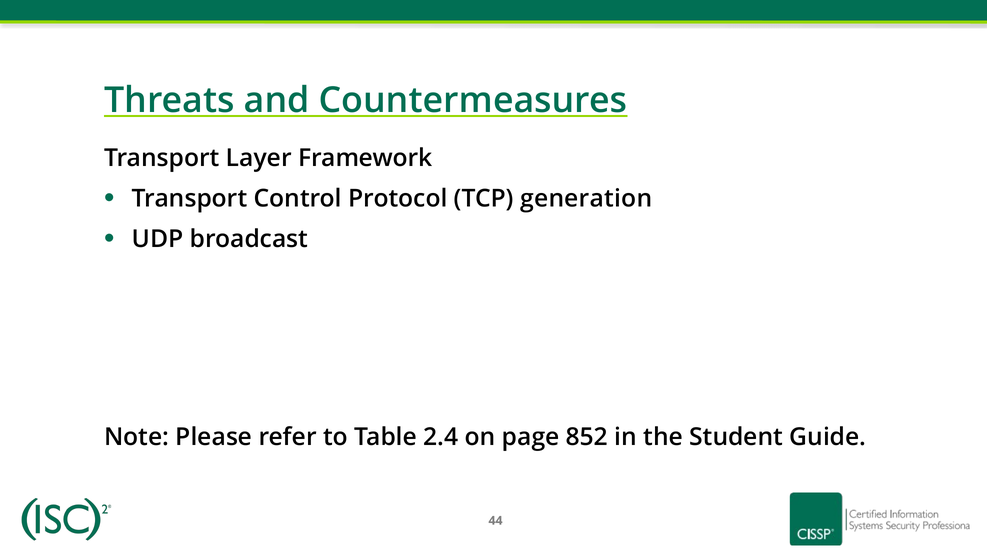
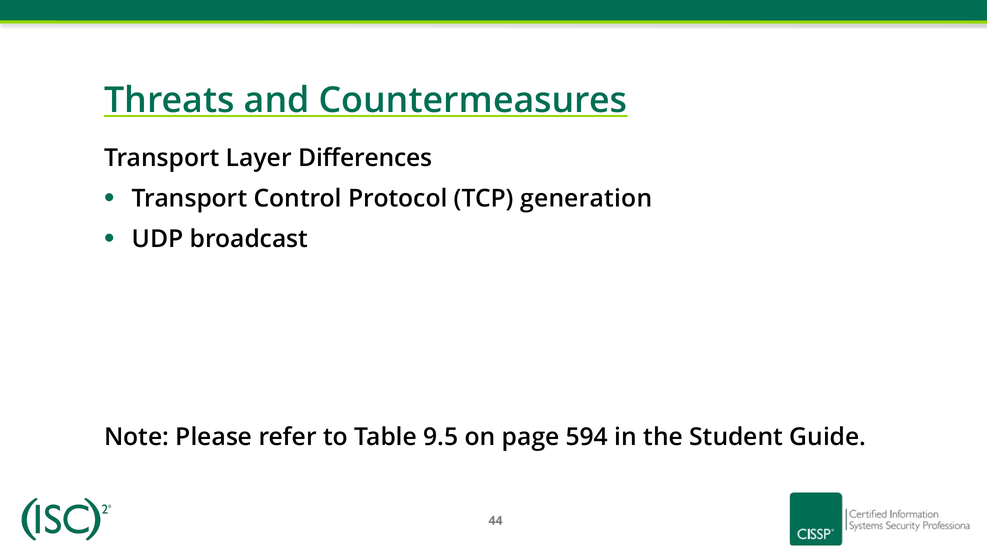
Framework: Framework -> Differences (365, 158)
2.4: 2.4 -> 9.5 (441, 437)
852: 852 -> 594 (587, 437)
